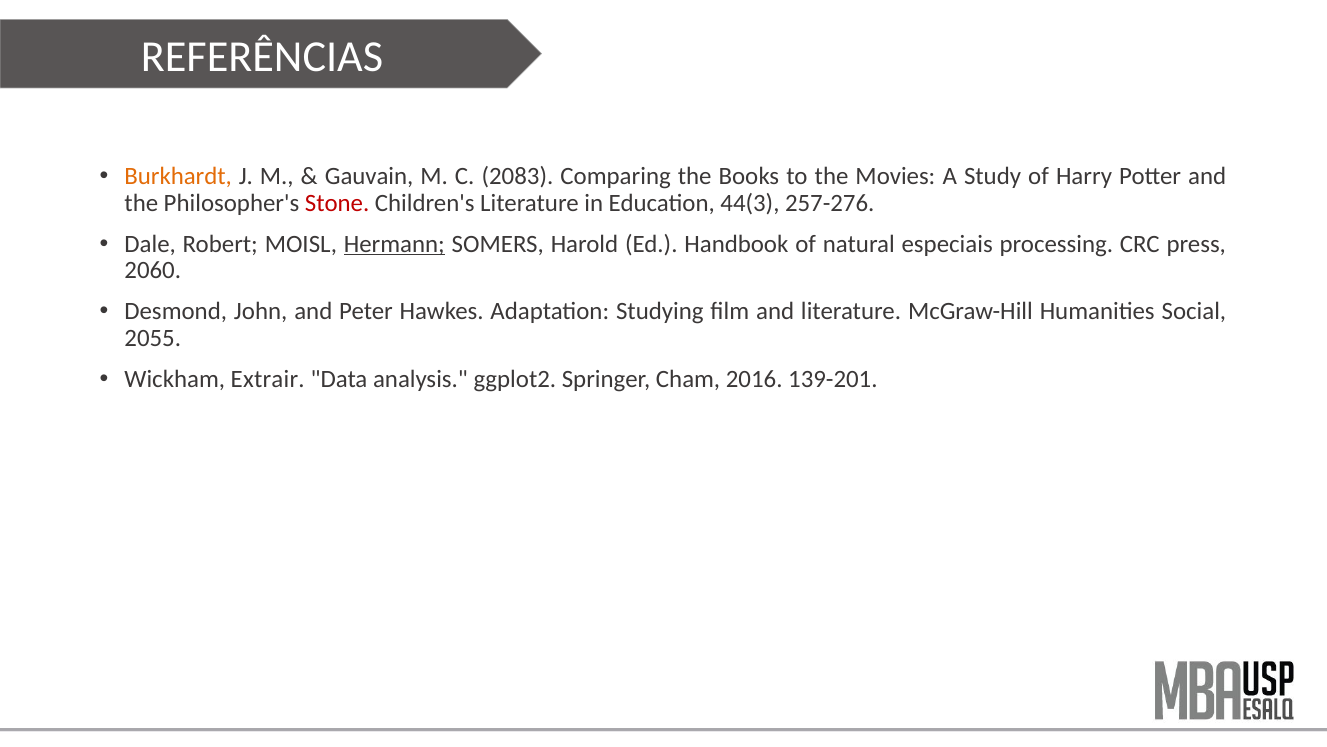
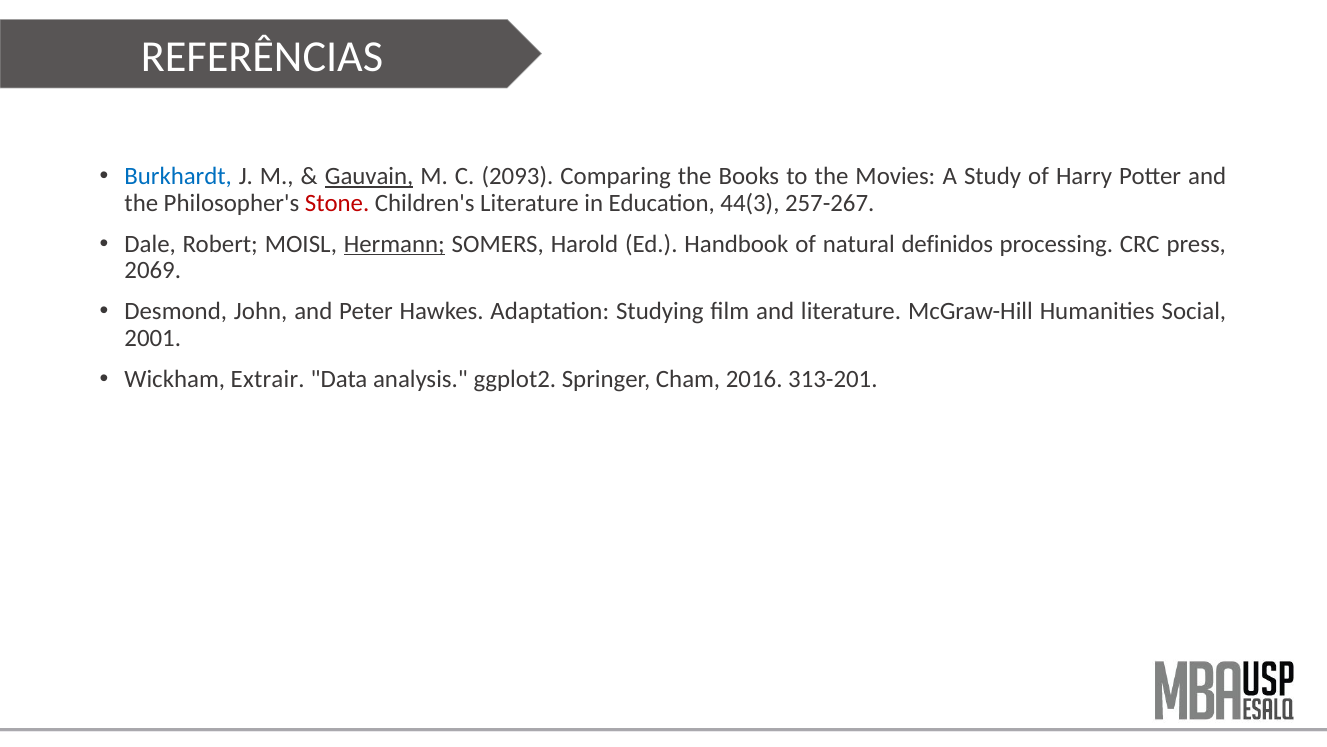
Burkhardt colour: orange -> blue (178, 176)
Gauvain underline: none -> present (369, 176)
2083: 2083 -> 2093 (517, 176)
257-276: 257-276 -> 257-267 (830, 203)
especiais: especiais -> definidos (947, 244)
2060: 2060 -> 2069 (153, 270)
2055: 2055 -> 2001 (153, 338)
139-201: 139-201 -> 313-201 (833, 379)
